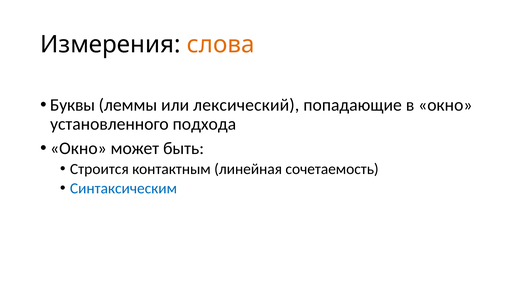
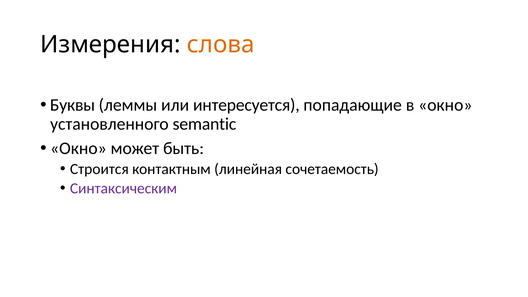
лексический: лексический -> интересуется (246, 105)
подхода: подхода -> semantic (204, 124)
Синтаксическим colour: blue -> purple (123, 188)
